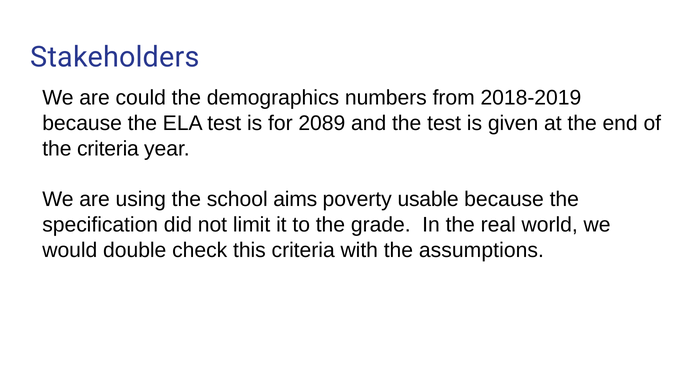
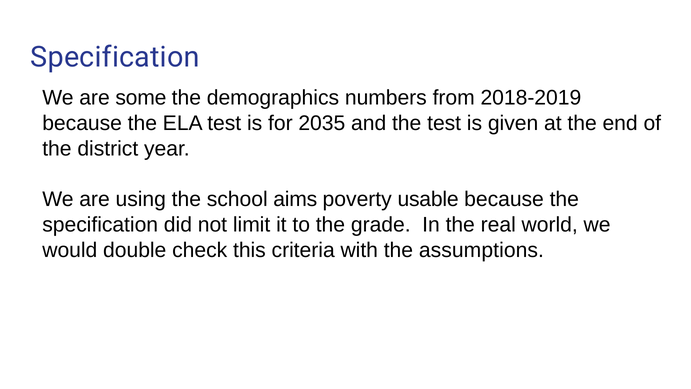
Stakeholders: Stakeholders -> Specification (115, 57)
could: could -> some (141, 98)
2089: 2089 -> 2035 (322, 123)
the criteria: criteria -> district (108, 149)
